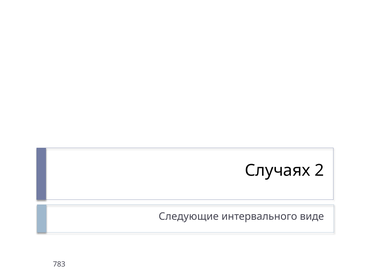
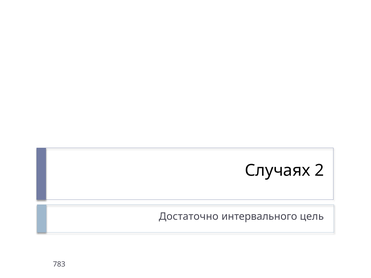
Следующие: Следующие -> Достаточно (189, 217)
виде: виде -> цель (312, 217)
